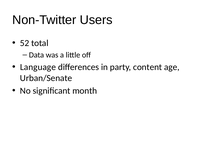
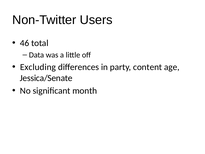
52: 52 -> 46 (25, 43)
Language: Language -> Excluding (38, 67)
Urban/Senate: Urban/Senate -> Jessica/Senate (46, 78)
